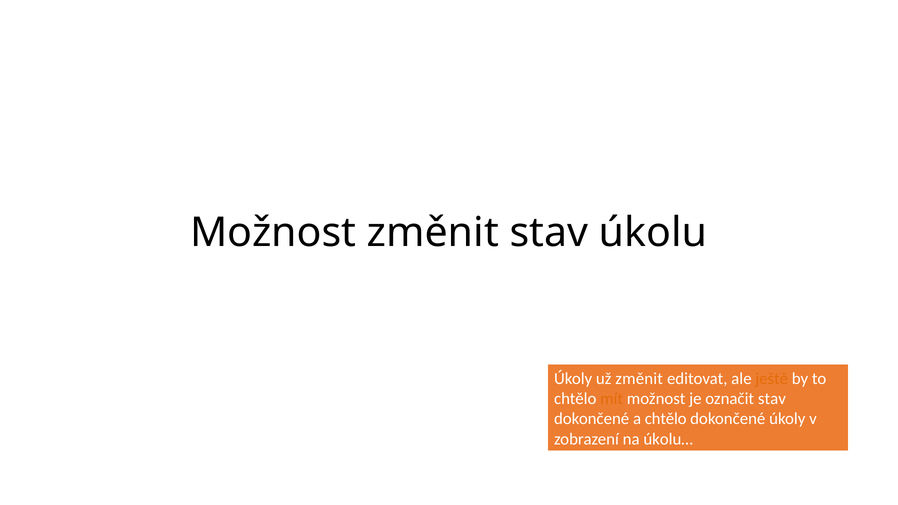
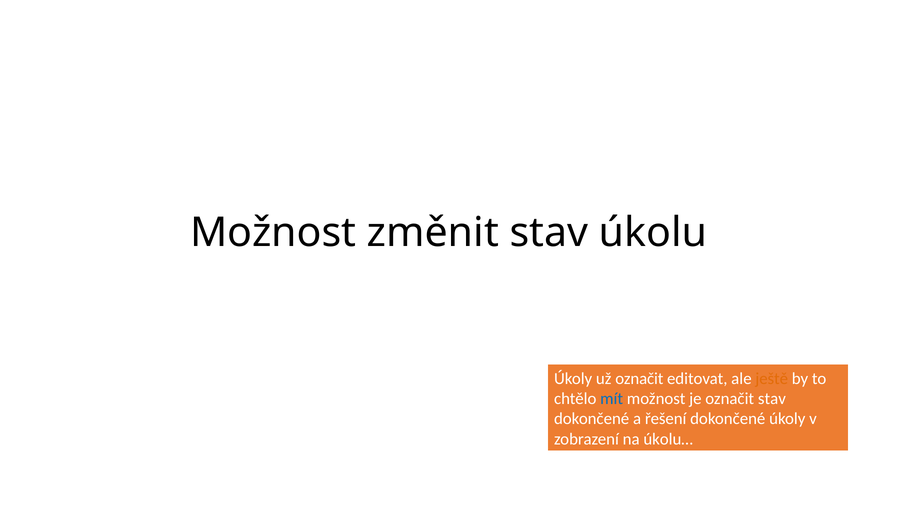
už změnit: změnit -> označit (639, 379)
mít colour: orange -> blue (612, 399)
a chtělo: chtělo -> řešení (666, 419)
